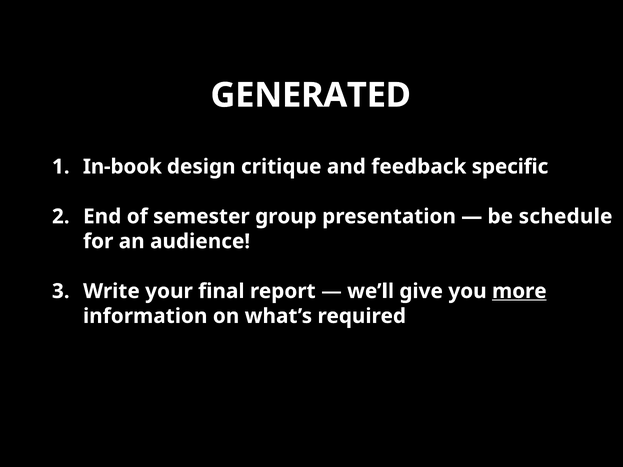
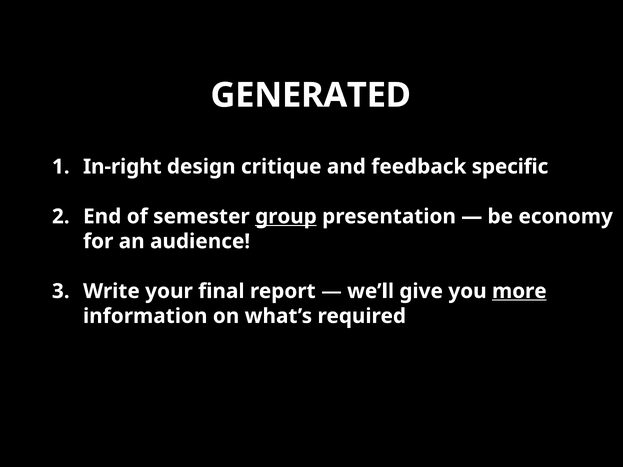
In-book: In-book -> In-right (122, 167)
group underline: none -> present (286, 217)
schedule: schedule -> economy (566, 217)
